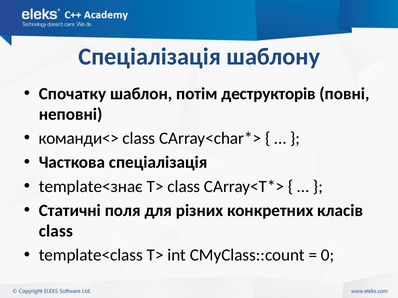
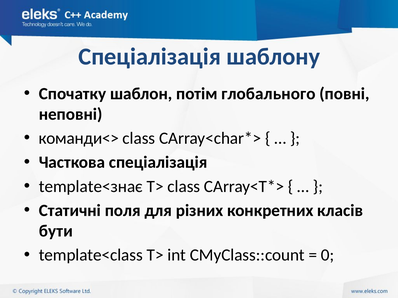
деструкторів: деструкторів -> глобального (268, 94)
class: class -> бути (56, 231)
